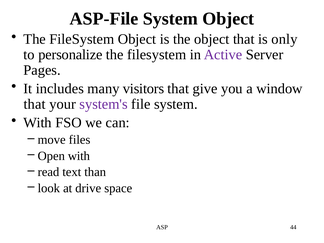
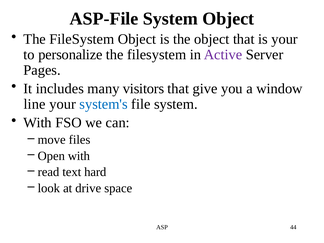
is only: only -> your (285, 39)
that: that -> line (35, 104)
system's colour: purple -> blue (104, 104)
than: than -> hard (95, 172)
